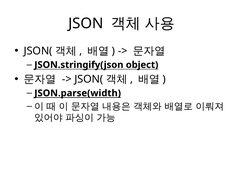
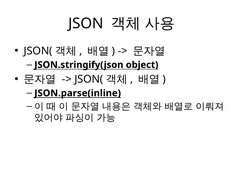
JSON.parse(width: JSON.parse(width -> JSON.parse(inline (78, 93)
